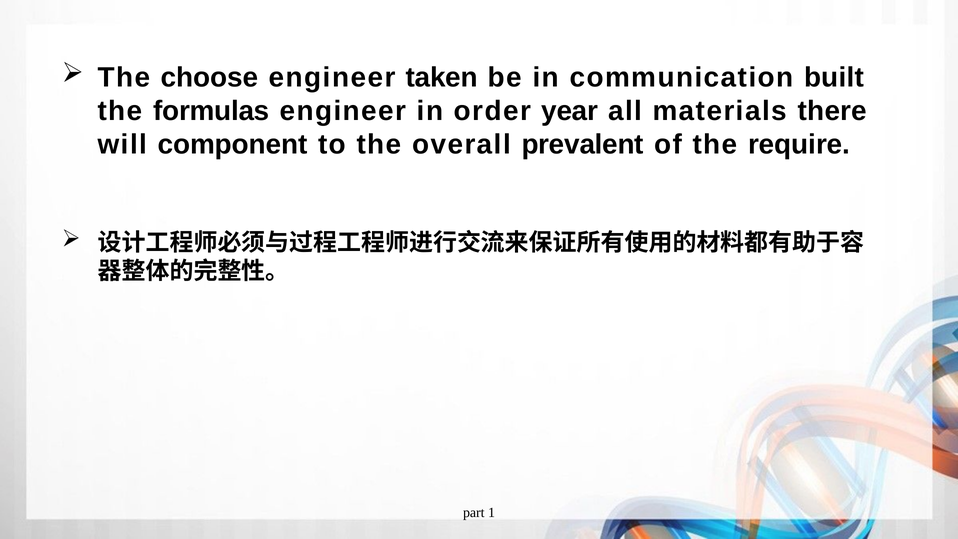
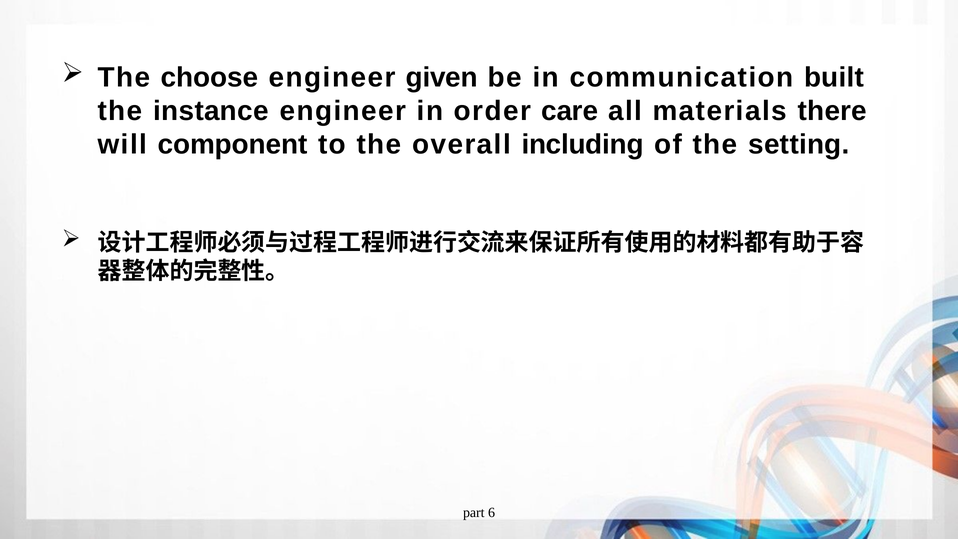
taken: taken -> given (442, 77)
formulas: formulas -> instance (211, 111)
year: year -> care (570, 111)
prevalent: prevalent -> including (583, 145)
require: require -> setting (799, 145)
1: 1 -> 6 (492, 512)
